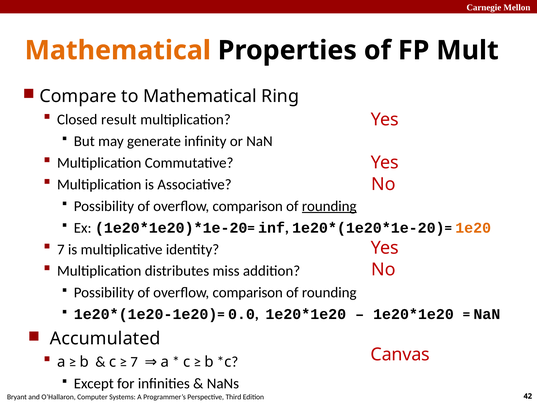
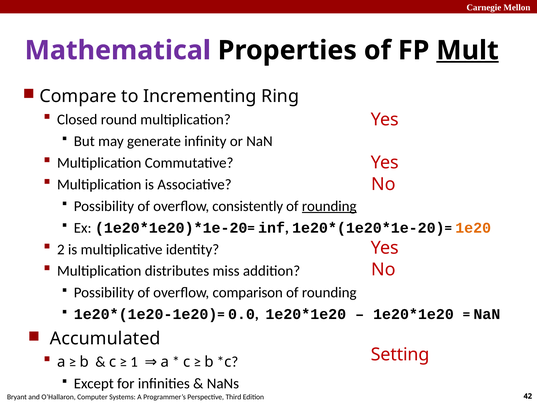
Mathematical colour: orange -> purple (118, 50)
Mult underline: none -> present (468, 50)
to Mathematical: Mathematical -> Incrementing (200, 96)
result: result -> round (119, 119)
comparison: comparison -> consistently (248, 206)
7: 7 -> 2 (61, 249)
Canvas: Canvas -> Setting (400, 354)
7: 7 -> 1 (134, 362)
